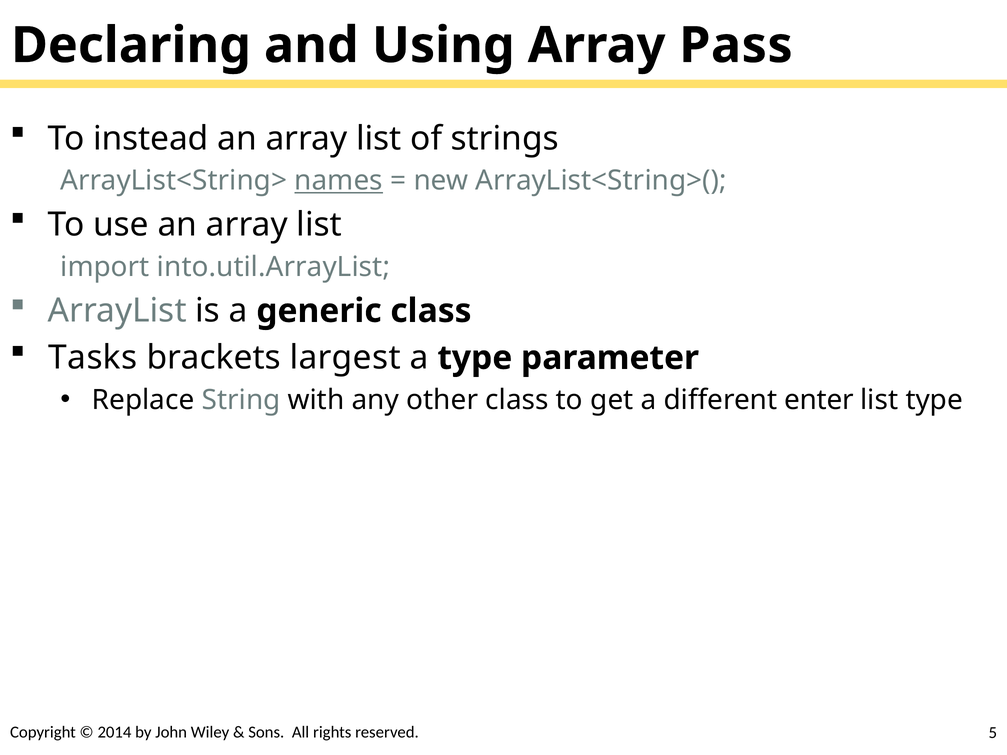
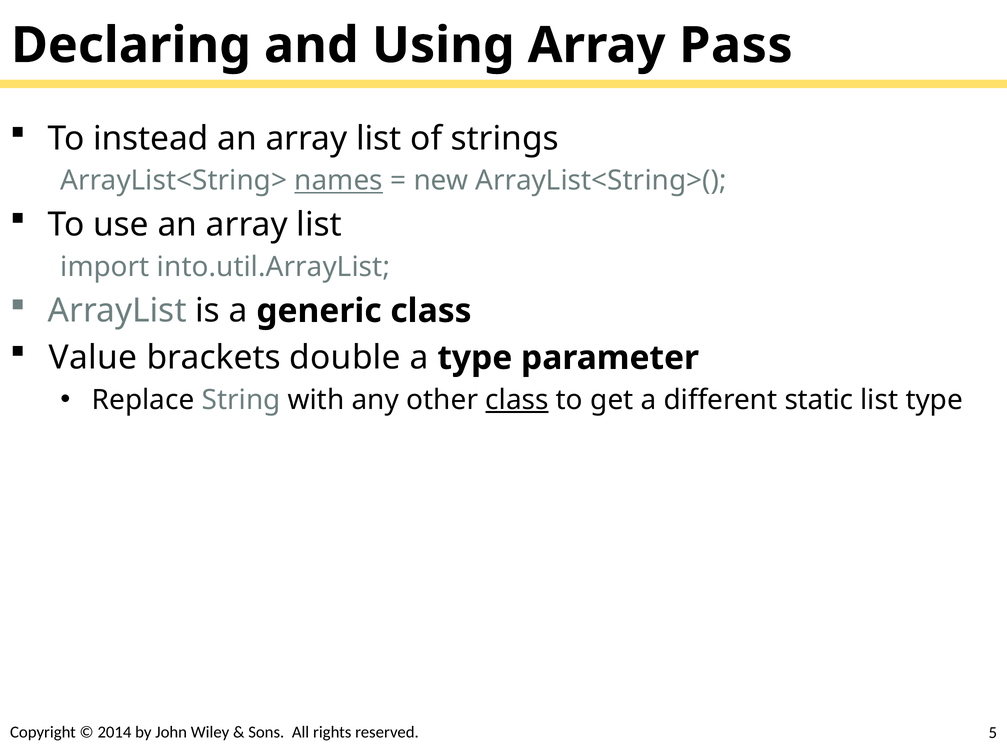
Tasks: Tasks -> Value (93, 358)
largest: largest -> double (345, 358)
class underline: none -> present (517, 400)
enter: enter -> static (819, 400)
